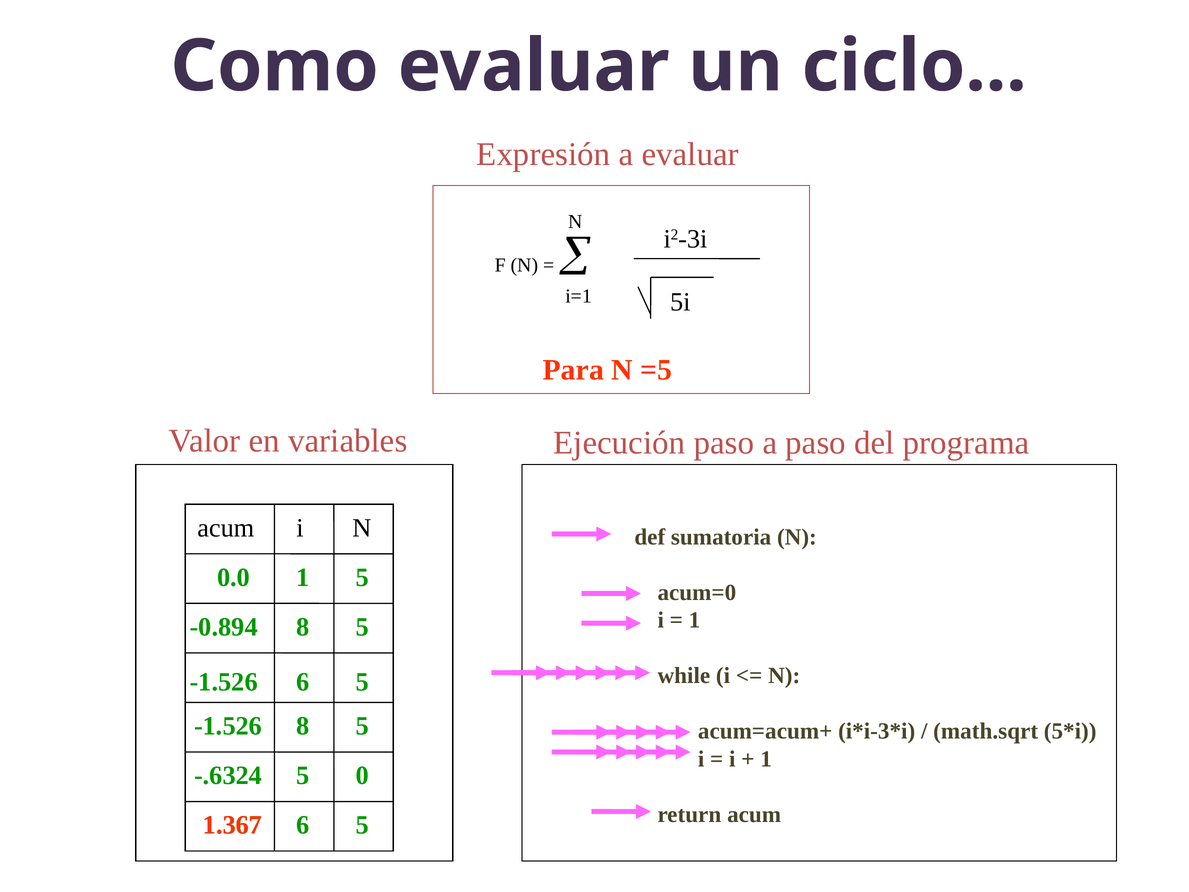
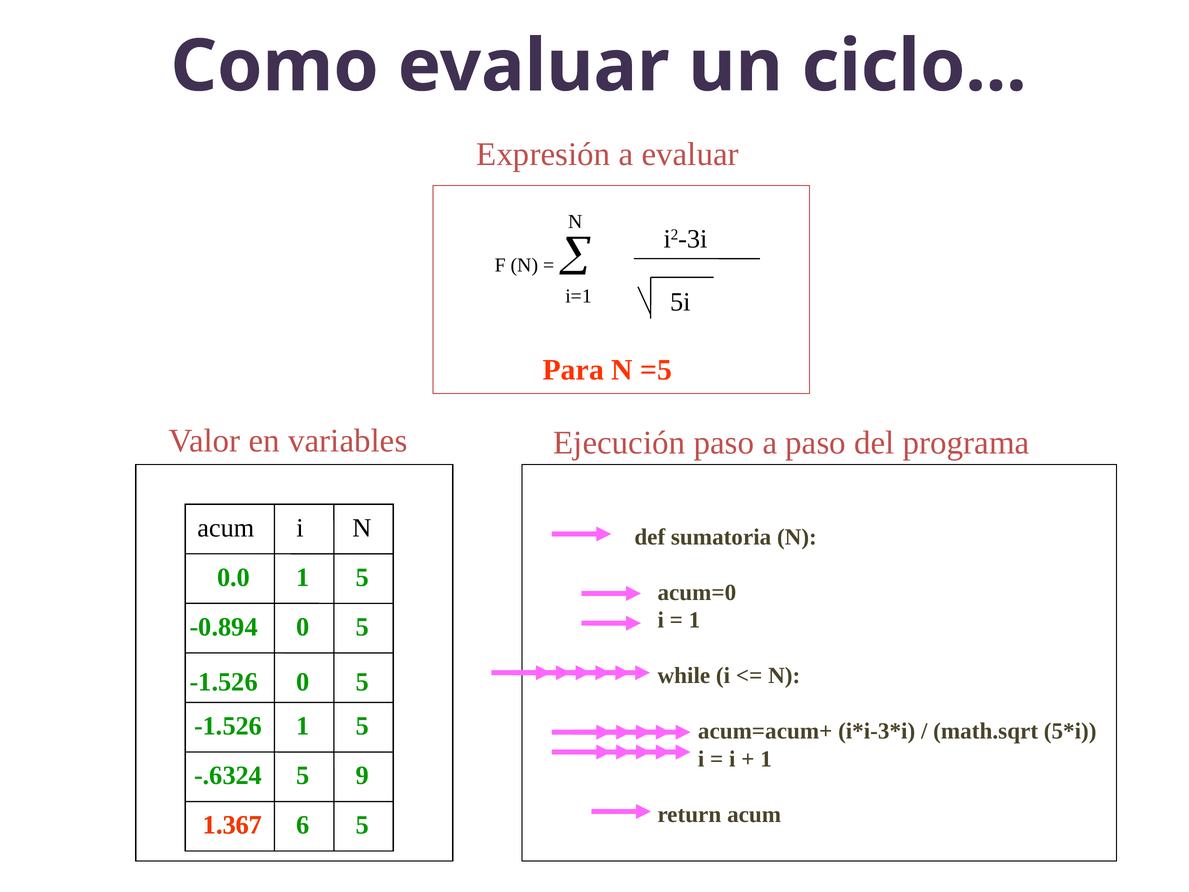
-0.894 8: 8 -> 0 (303, 627)
-1.526 6: 6 -> 0 (303, 682)
-1.526 8: 8 -> 1 (303, 726)
0: 0 -> 9 (362, 775)
